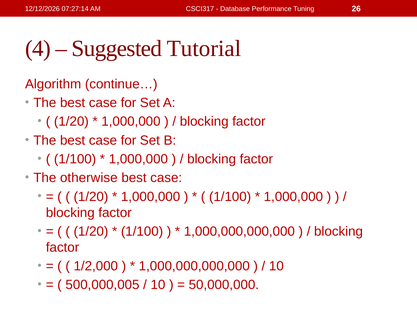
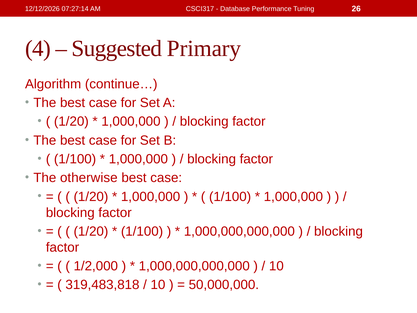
Tutorial: Tutorial -> Primary (204, 49)
500,000,005: 500,000,005 -> 319,483,818 (102, 285)
